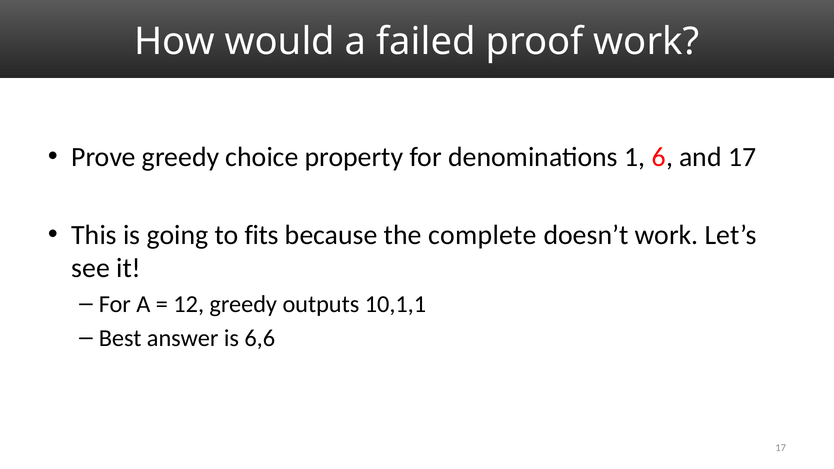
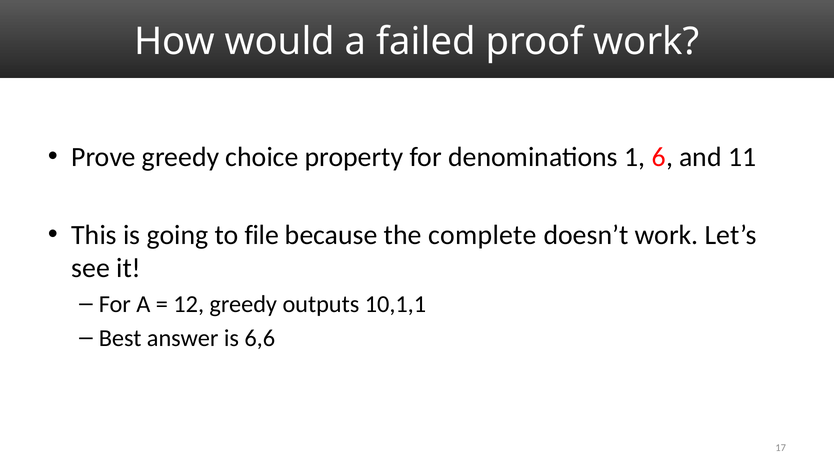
and 17: 17 -> 11 (742, 157)
fits: fits -> file (262, 235)
